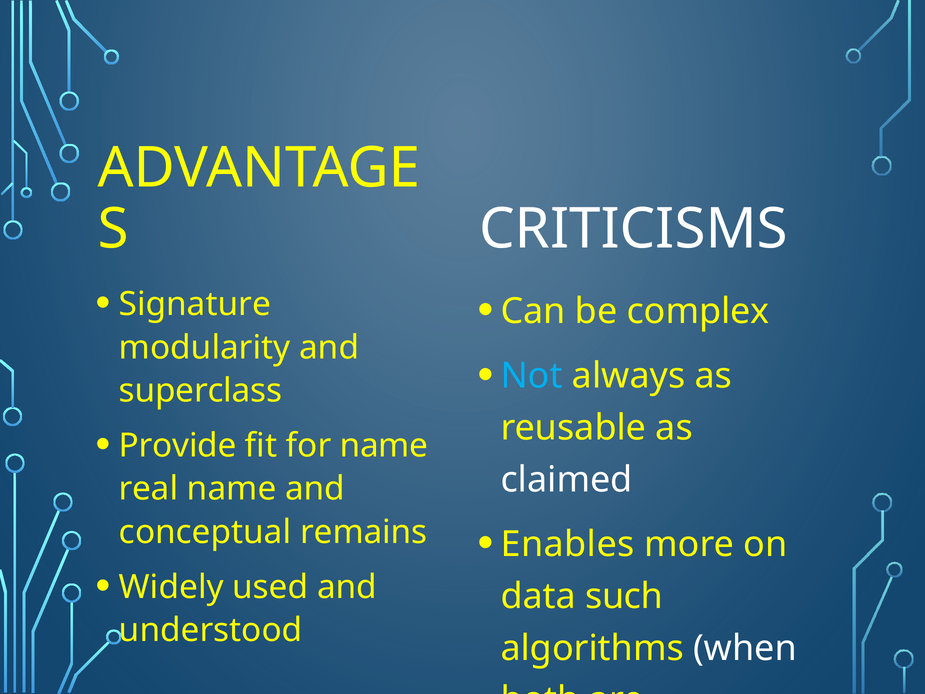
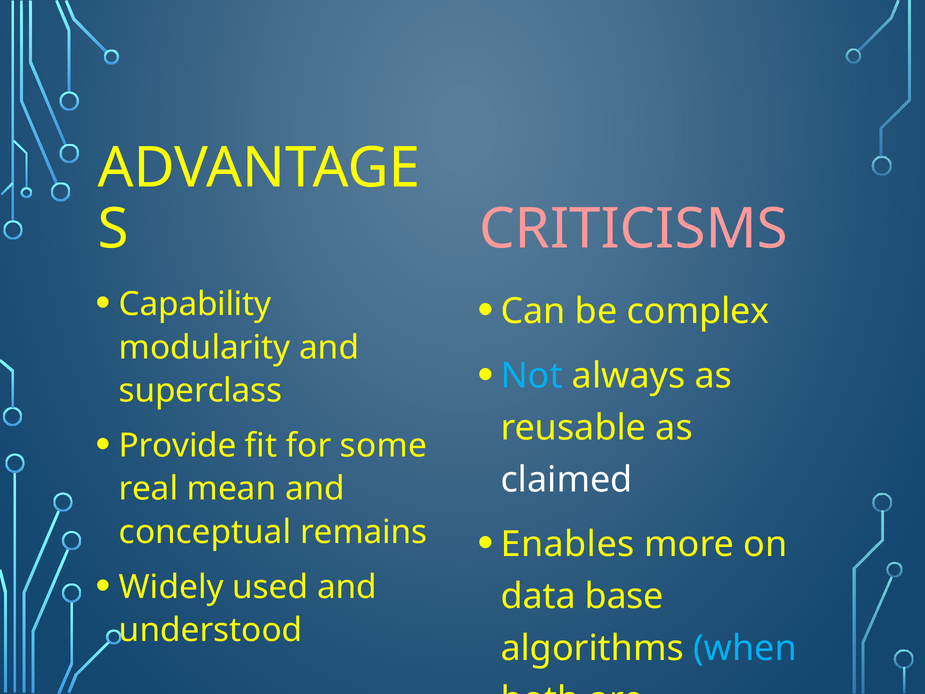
CRITICISMS colour: white -> pink (634, 229)
Signature: Signature -> Capability (195, 304)
for name: name -> some (384, 445)
real name: name -> mean (232, 489)
such: such -> base (624, 596)
when colour: white -> light blue (745, 648)
